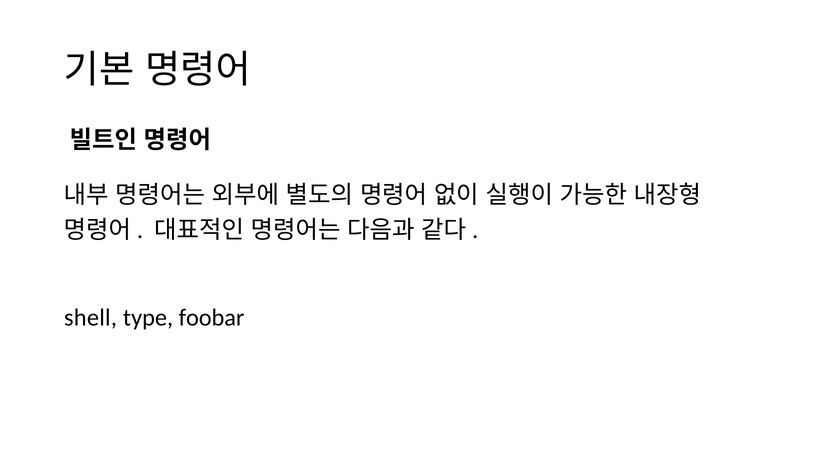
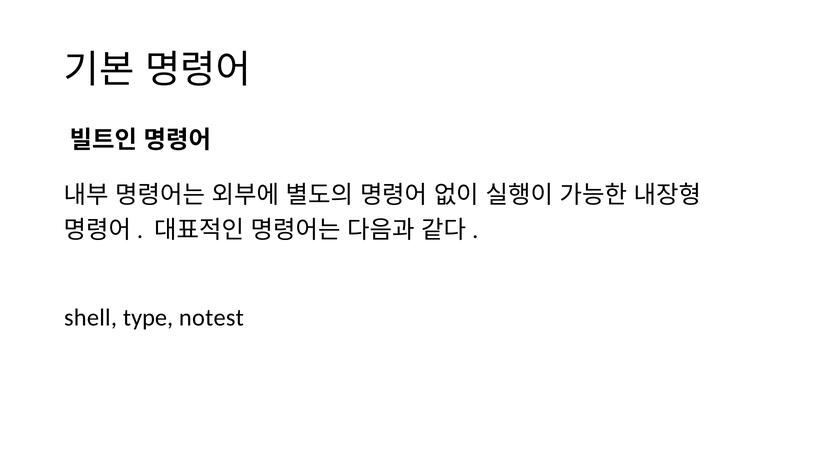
foobar: foobar -> notest (211, 318)
